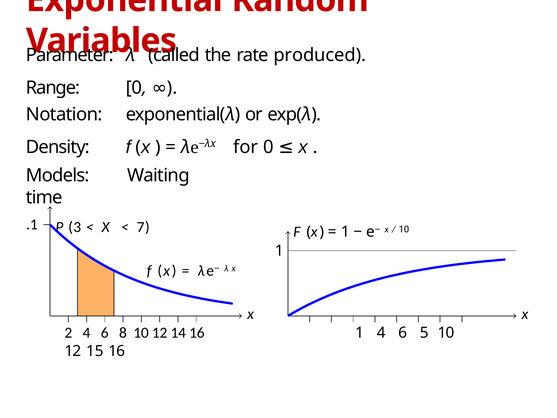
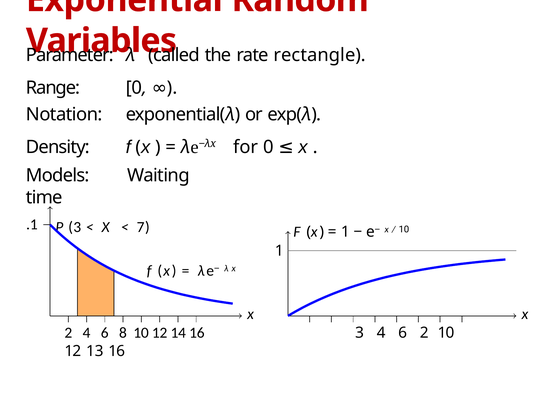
produced: produced -> rectangle (320, 55)
16 1: 1 -> 3 (359, 333)
6 5: 5 -> 2 (424, 333)
15: 15 -> 13 (95, 351)
